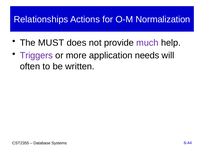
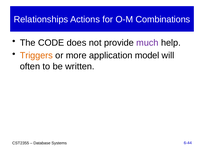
Normalization: Normalization -> Combinations (163, 20)
MUST: MUST -> CODE (51, 43)
Triggers colour: purple -> orange (36, 55)
needs: needs -> model (147, 55)
